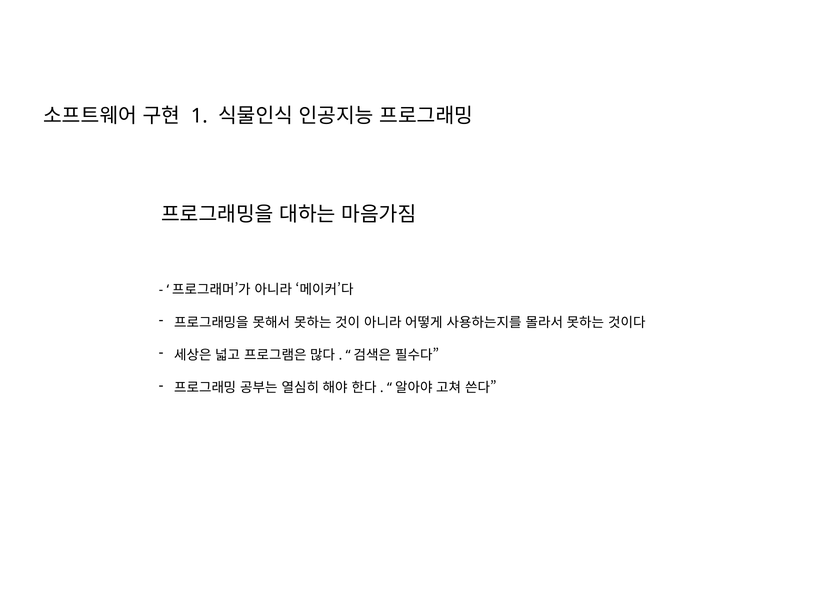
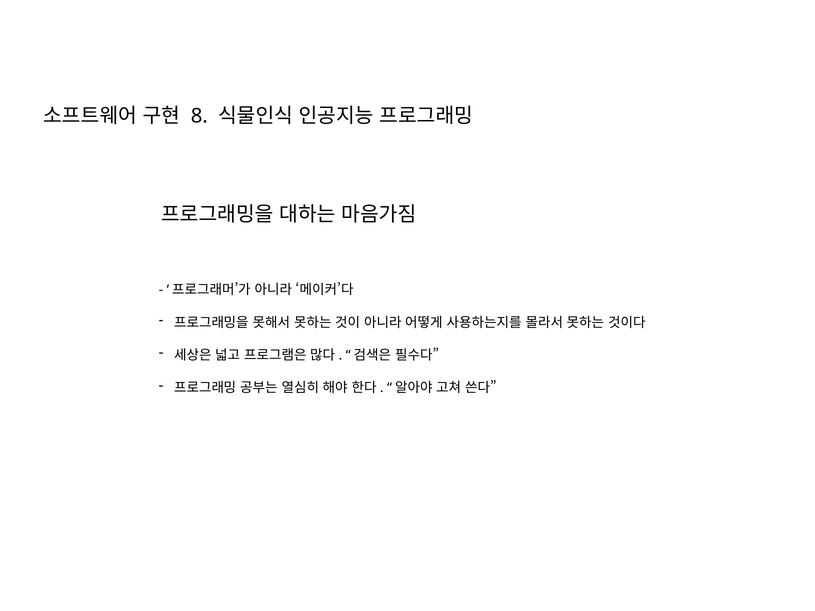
1: 1 -> 8 (199, 116)
